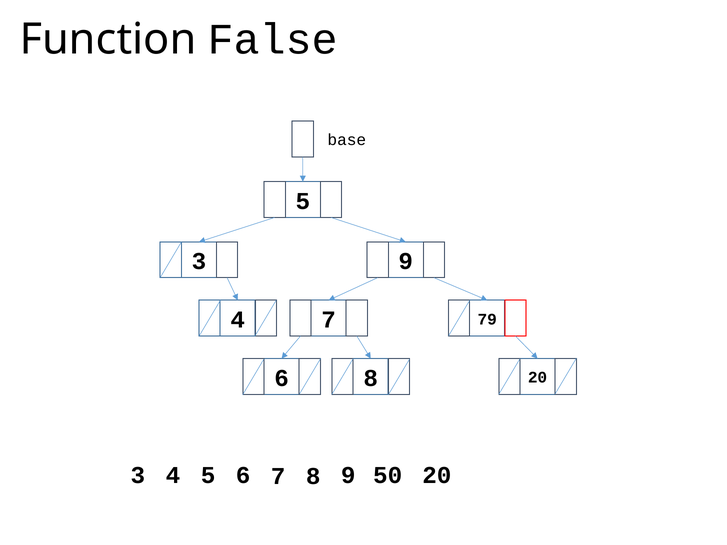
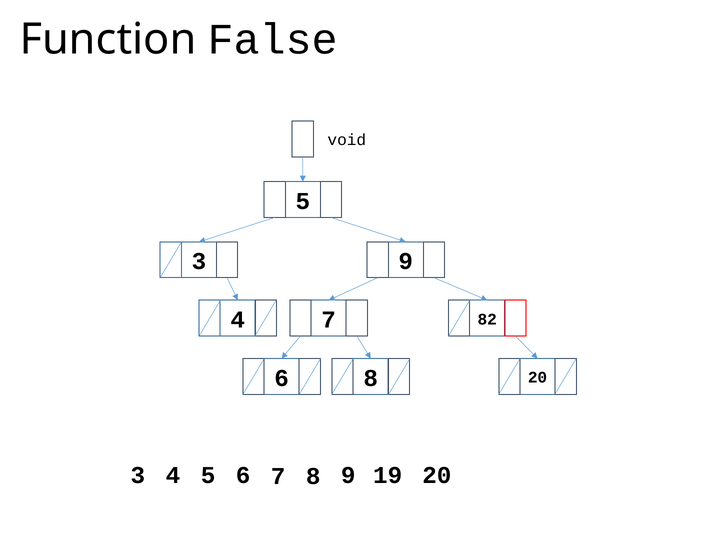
base: base -> void (347, 140)
79: 79 -> 82 (487, 319)
50: 50 -> 19 (388, 475)
